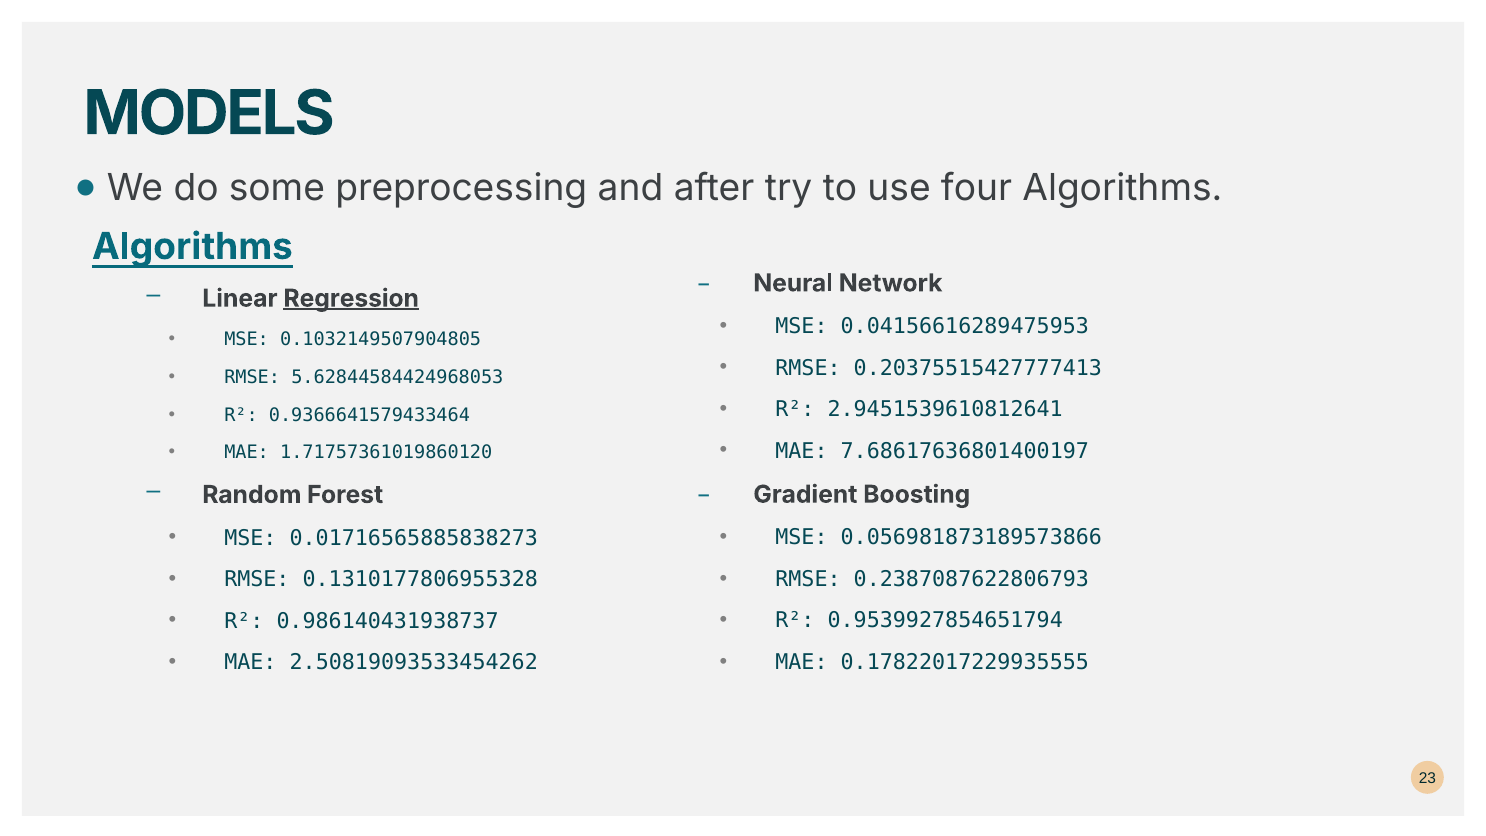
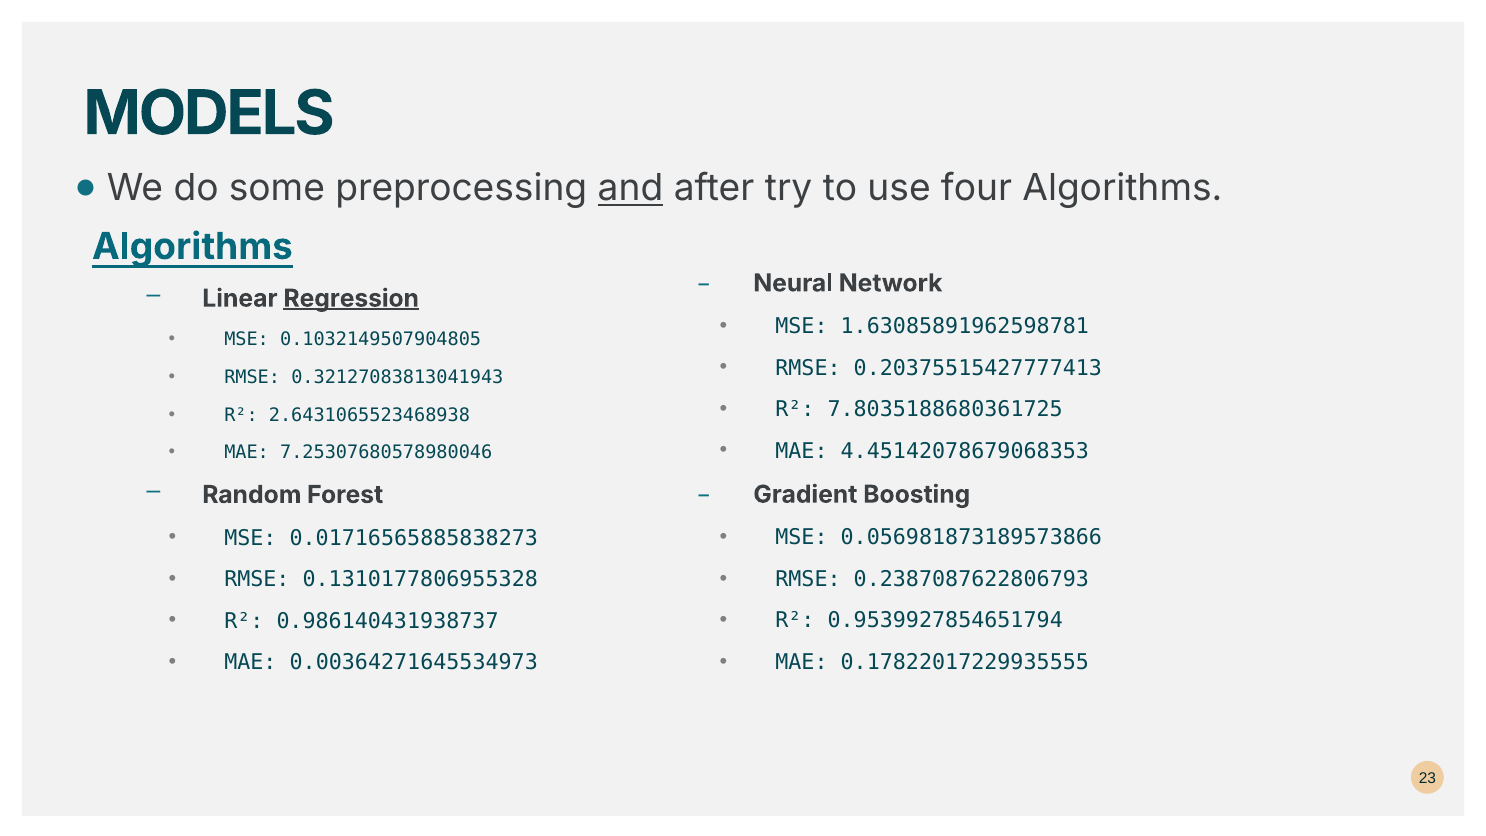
and underline: none -> present (630, 189)
0.04156616289475953: 0.04156616289475953 -> 1.63085891962598781 (965, 326)
5.62844584424968053: 5.62844584424968053 -> 0.32127083813041943 (397, 377)
2.9451539610812641: 2.9451539610812641 -> 7.8035188680361725 (945, 409)
0.9366641579433464: 0.9366641579433464 -> 2.6431065523468938 (369, 415)
7.68617636801400197: 7.68617636801400197 -> 4.45142078679068353 (965, 451)
1.71757361019860120: 1.71757361019860120 -> 7.25307680578980046 (386, 453)
2.50819093533454262: 2.50819093533454262 -> 0.00364271645534973 (414, 662)
